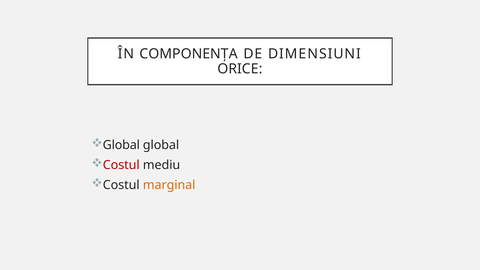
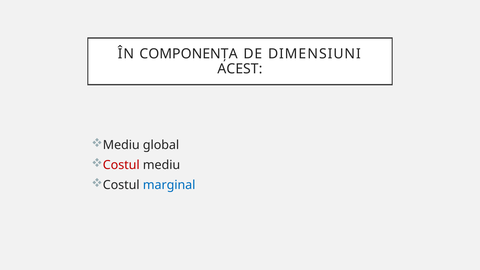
ORICE: ORICE -> ACEST (240, 69)
Global: Global -> Mediu (121, 145)
marginal colour: orange -> blue (169, 185)
